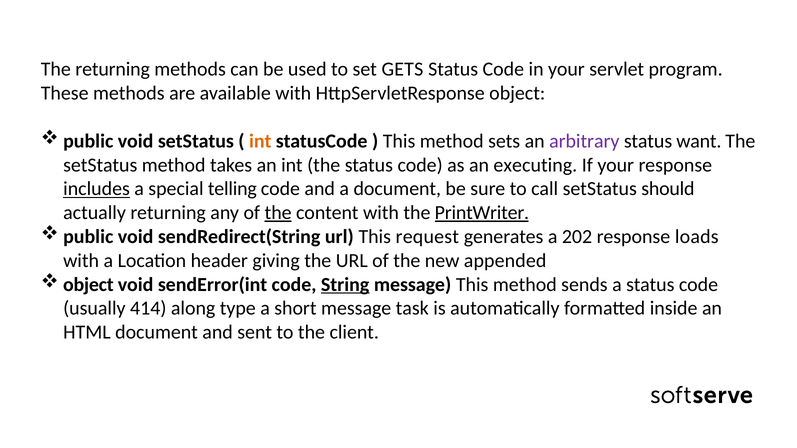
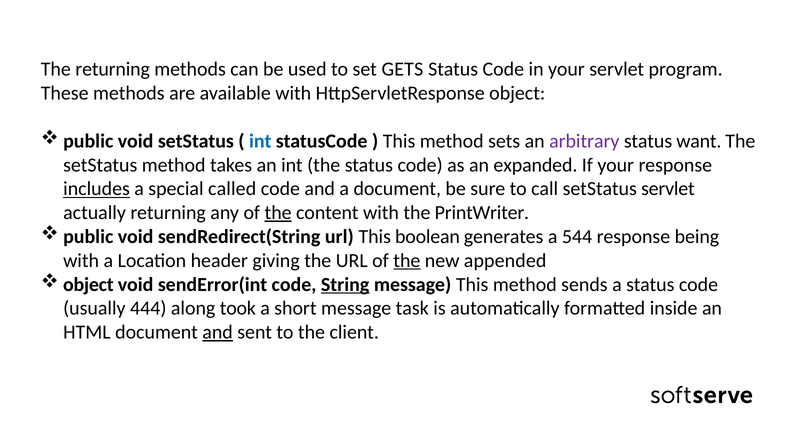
int colour: orange -> blue (260, 141)
executing: executing -> expanded (535, 165)
telling: telling -> called (232, 189)
setStatus should: should -> servlet (668, 189)
PrintWriter underline: present -> none (482, 213)
request: request -> boolean (427, 237)
202: 202 -> 544 (577, 237)
loads: loads -> being (697, 237)
the underline: none -> present (407, 261)
414: 414 -> 444 (148, 309)
type: type -> took (238, 309)
and underline: none -> present (218, 332)
